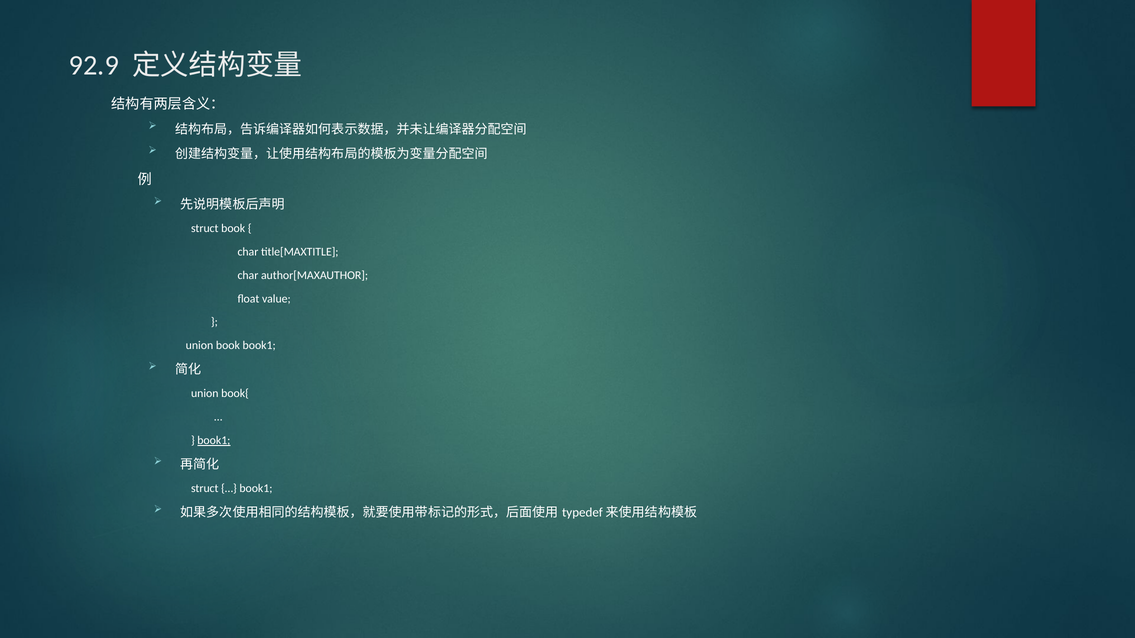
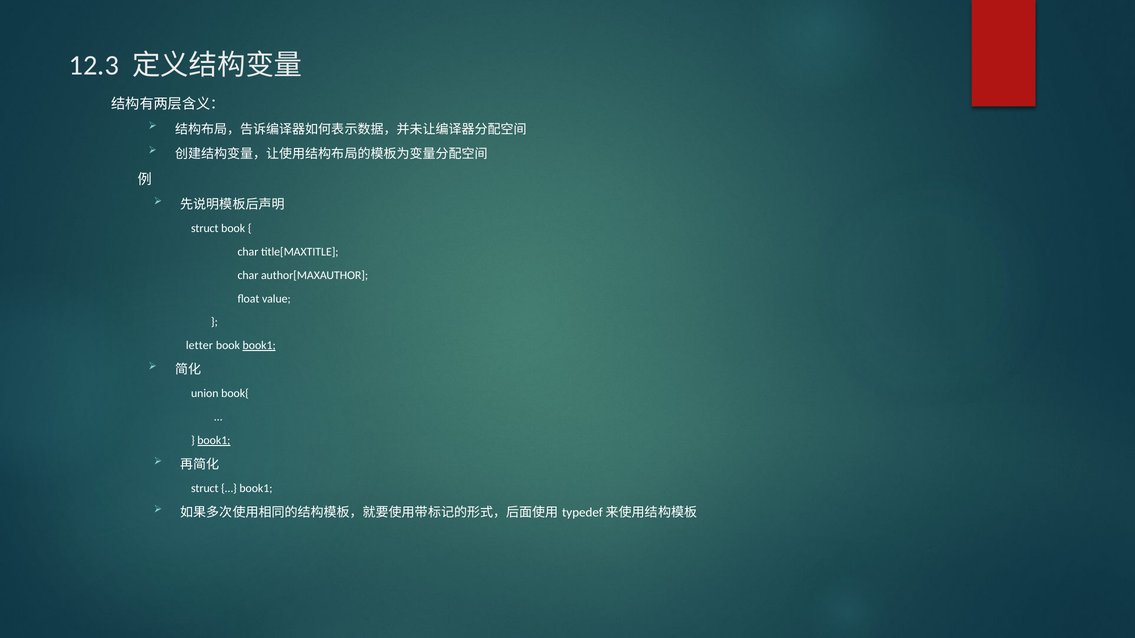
92.9: 92.9 -> 12.3 (94, 65)
union: union -> letter (199, 346)
book1 underline: none -> present (259, 346)
